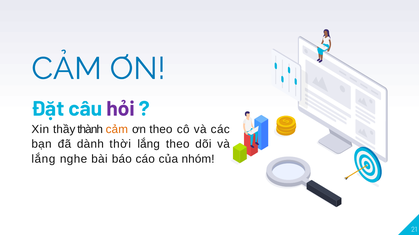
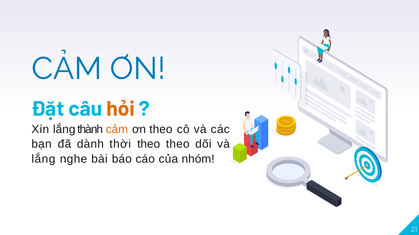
hỏi colour: purple -> orange (121, 109)
Xin thầy: thầy -> lắng (64, 130)
thời lắng: lắng -> theo (149, 145)
